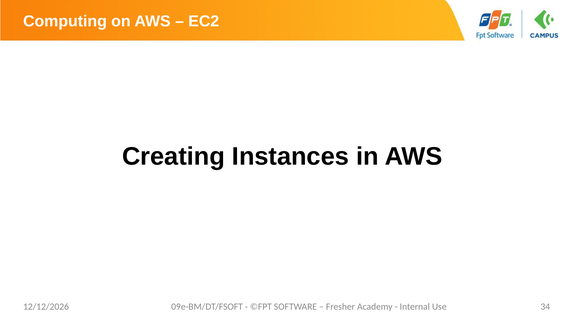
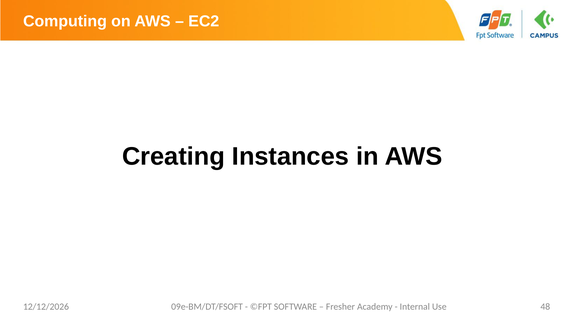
34: 34 -> 48 (545, 307)
